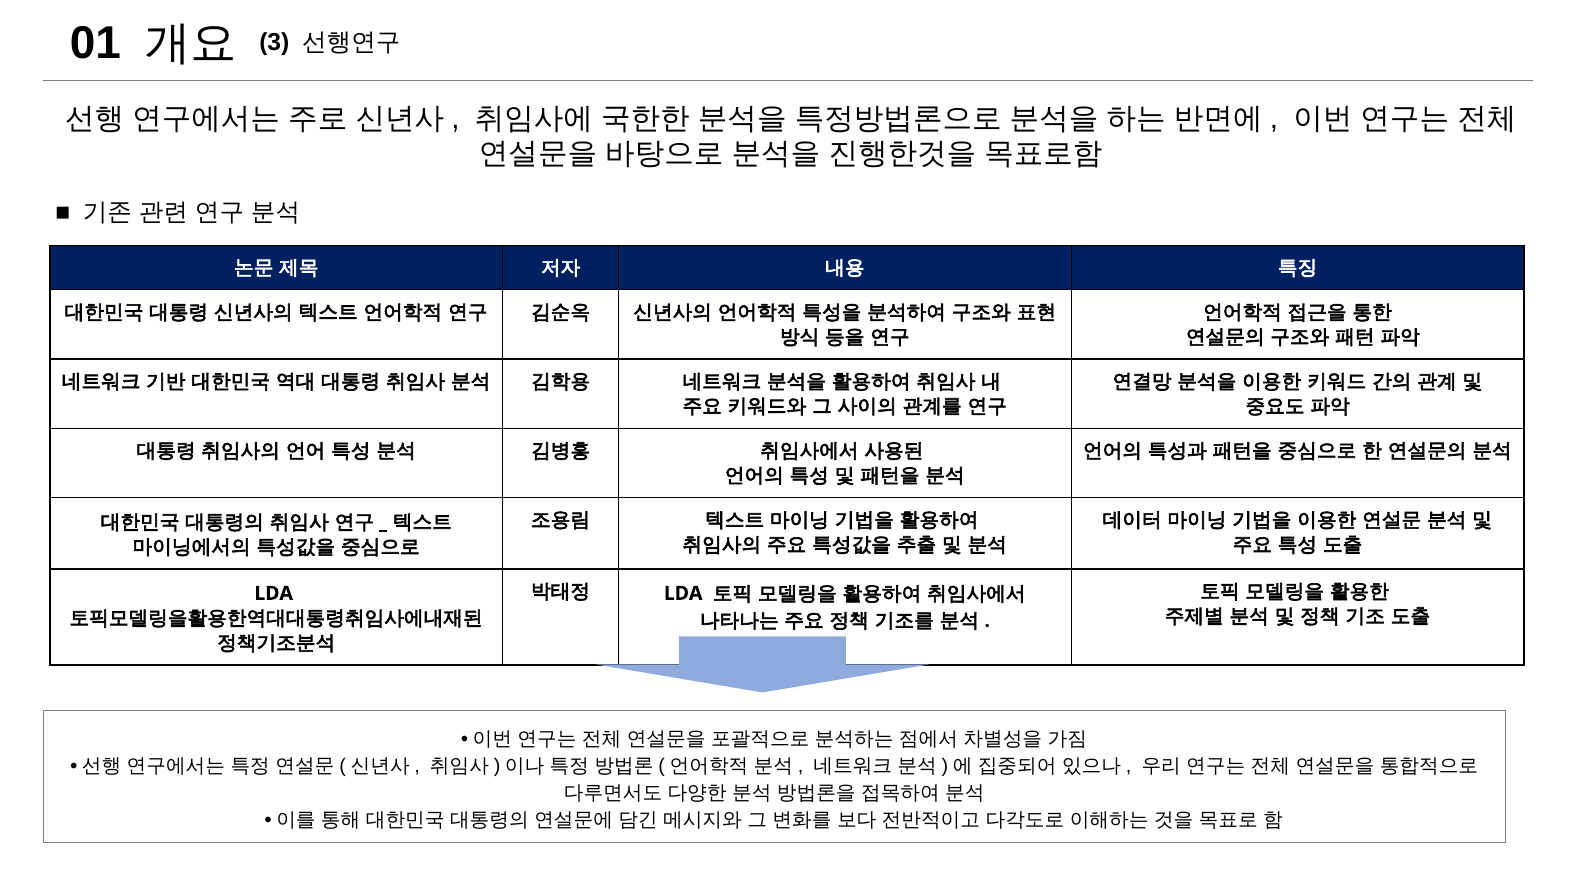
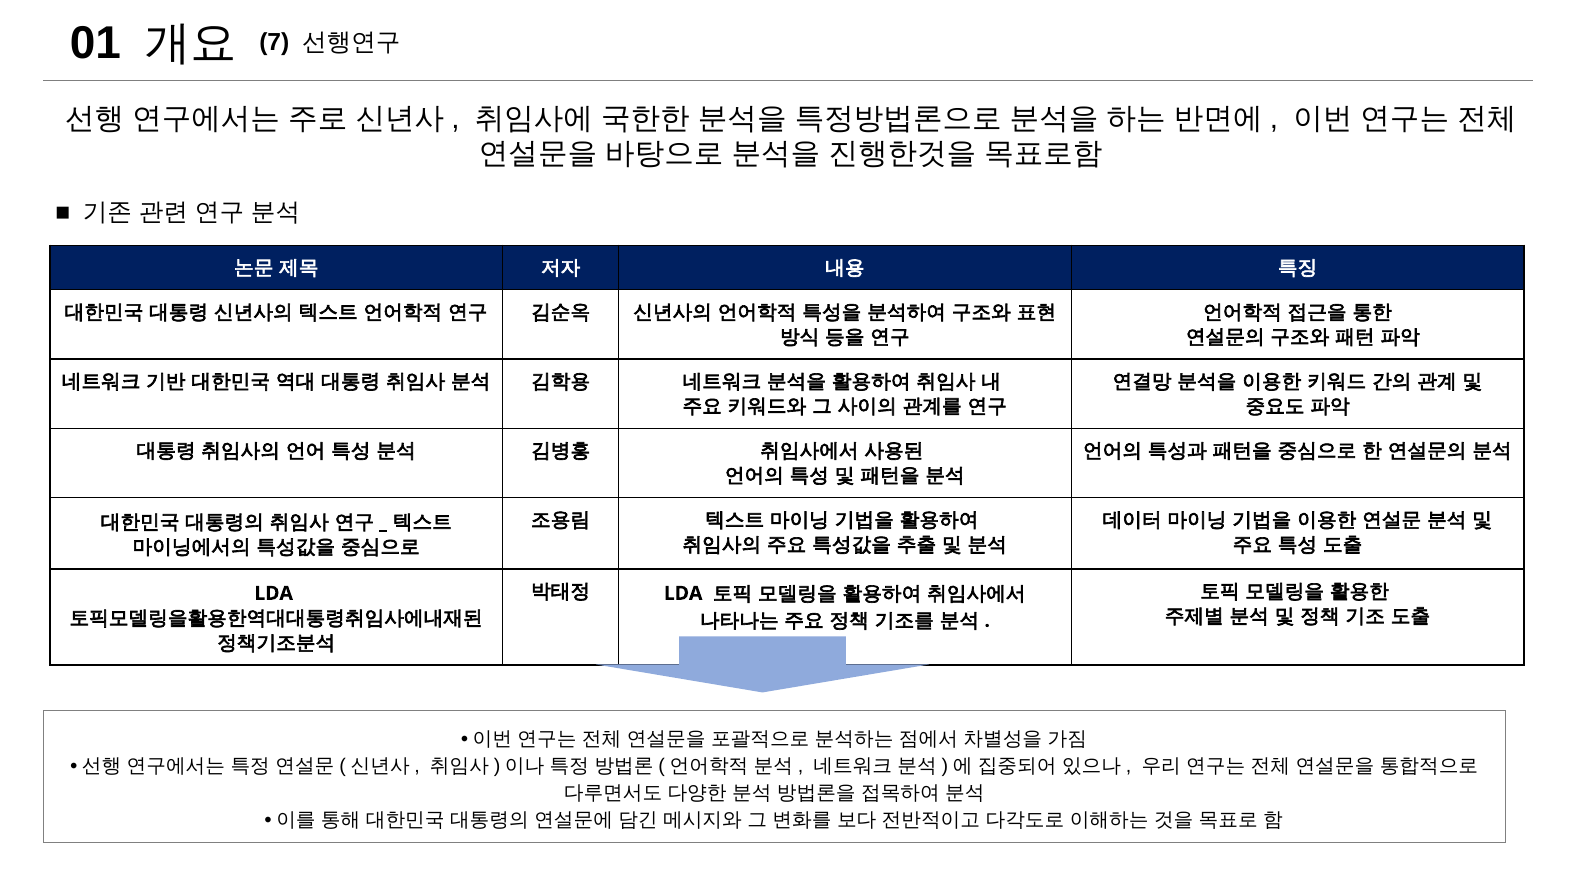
3: 3 -> 7 (274, 42)
